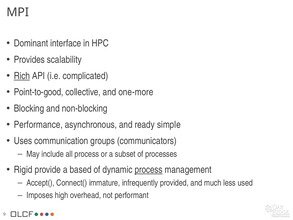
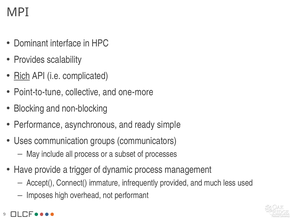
Point-to-good: Point-to-good -> Point-to-tune (39, 92)
Rigid: Rigid -> Have (23, 169)
based: based -> trigger (81, 169)
process underline: present -> none (149, 169)
